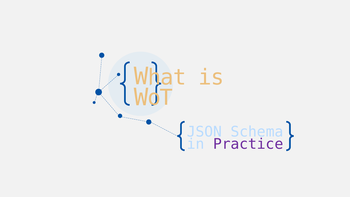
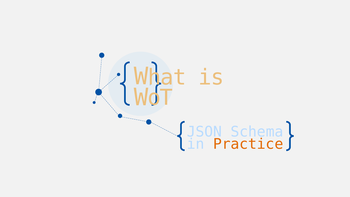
Practice colour: purple -> orange (248, 144)
